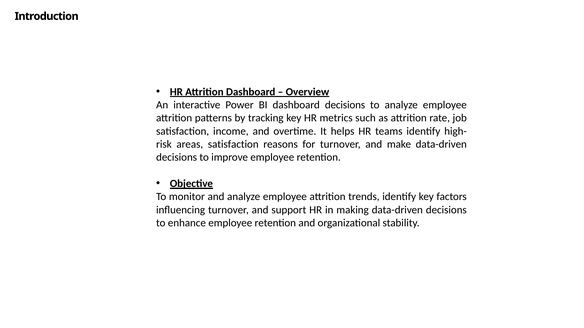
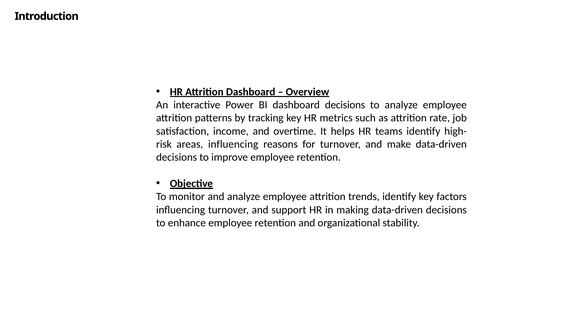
areas satisfaction: satisfaction -> influencing (233, 144)
